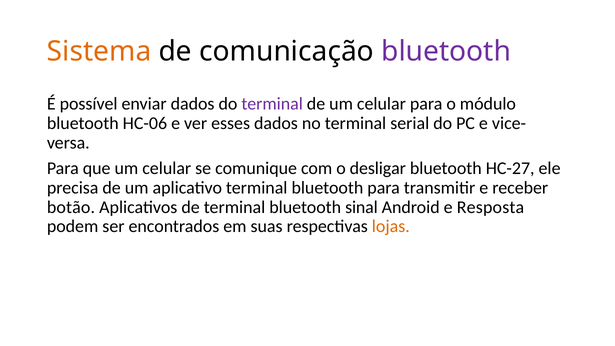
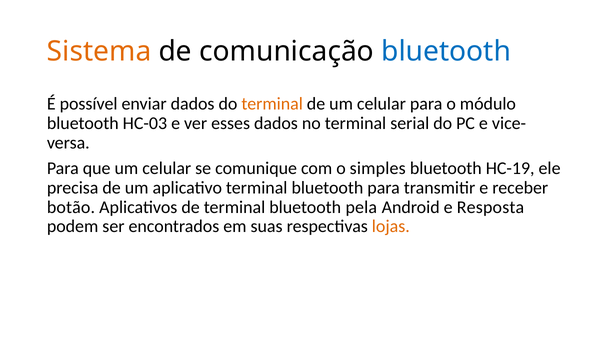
bluetooth colour: purple -> blue (446, 52)
terminal colour: purple -> orange (272, 104)
HC-06: HC-06 -> HC-03 (145, 123)
desligar: desligar -> simples (378, 168)
HC-27: HC-27 -> HC-19 (510, 168)
sinal: sinal -> pela (361, 207)
